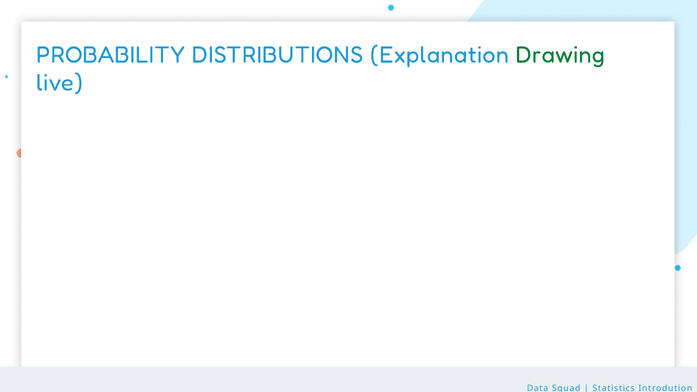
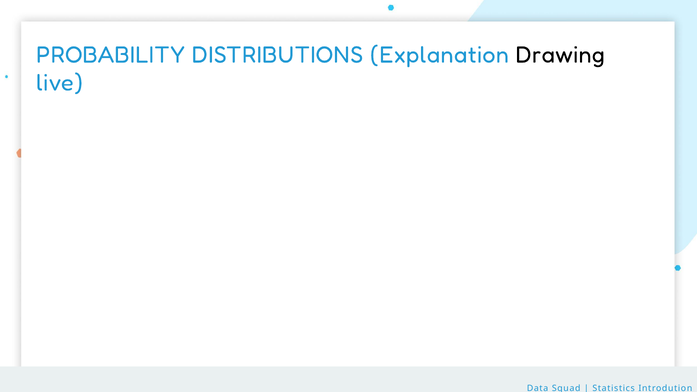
Drawing colour: green -> black (560, 55)
